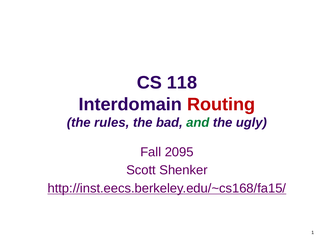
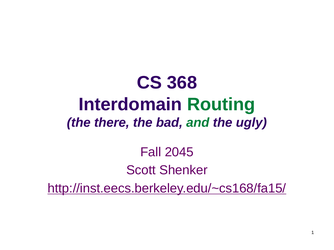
118: 118 -> 368 (182, 83)
Routing colour: red -> green (221, 105)
rules: rules -> there (112, 123)
2095: 2095 -> 2045 (179, 152)
